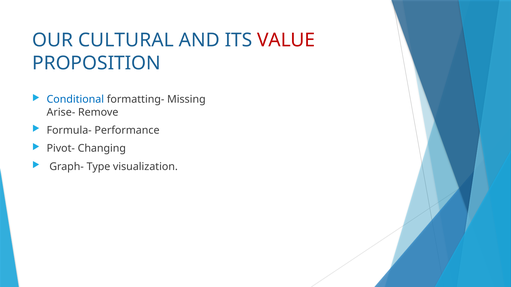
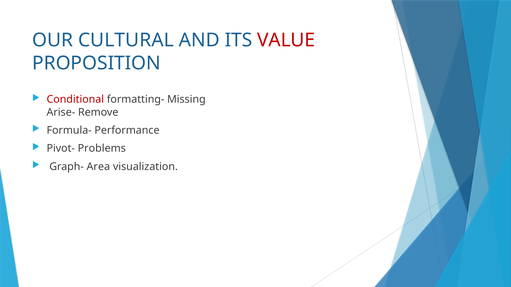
Conditional colour: blue -> red (75, 100)
Changing: Changing -> Problems (102, 149)
Type: Type -> Area (98, 167)
